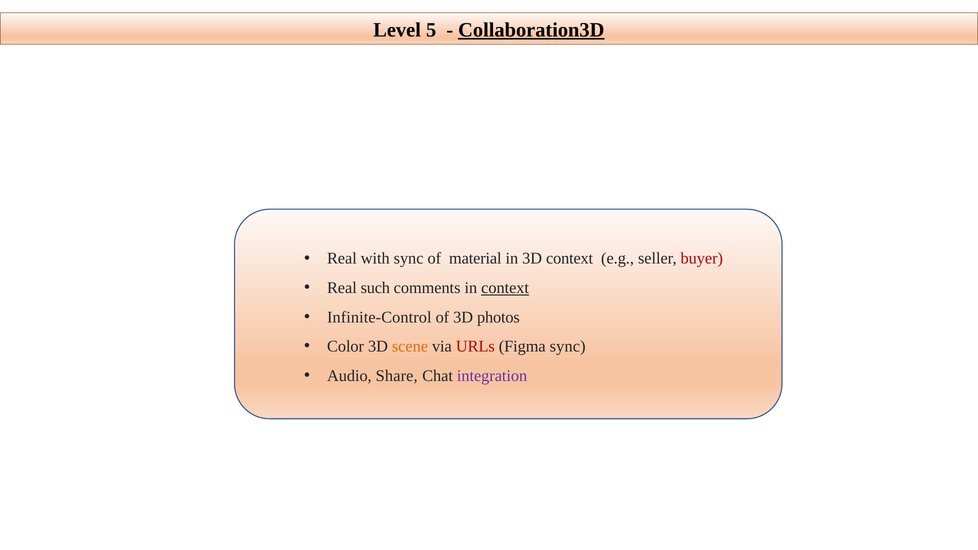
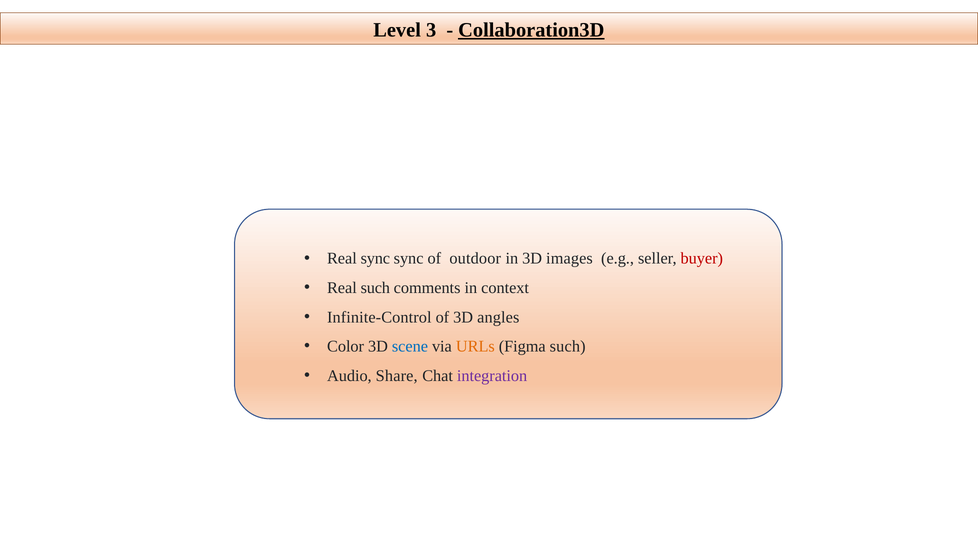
5: 5 -> 3 (431, 30)
Real with: with -> sync (375, 259)
material: material -> outdoor (475, 259)
3D context: context -> images (569, 259)
context underline: present -> none (505, 288)
photos: photos -> angles (498, 317)
scene colour: orange -> blue (410, 347)
URLs colour: red -> orange (475, 347)
Figma sync: sync -> such (568, 347)
